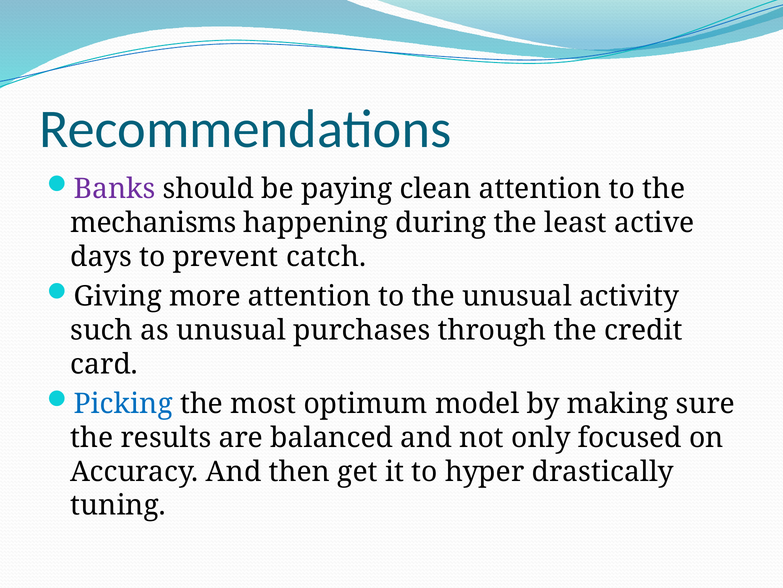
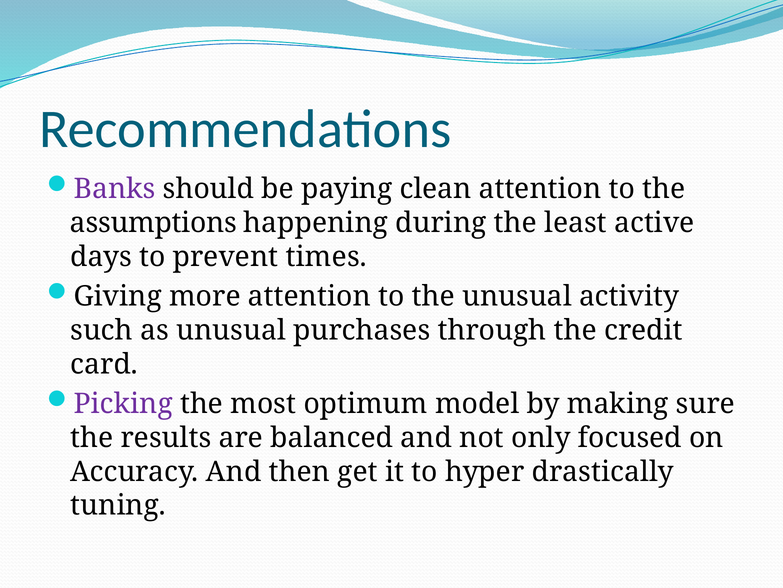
mechanisms: mechanisms -> assumptions (153, 222)
catch: catch -> times (326, 256)
Picking colour: blue -> purple (123, 403)
